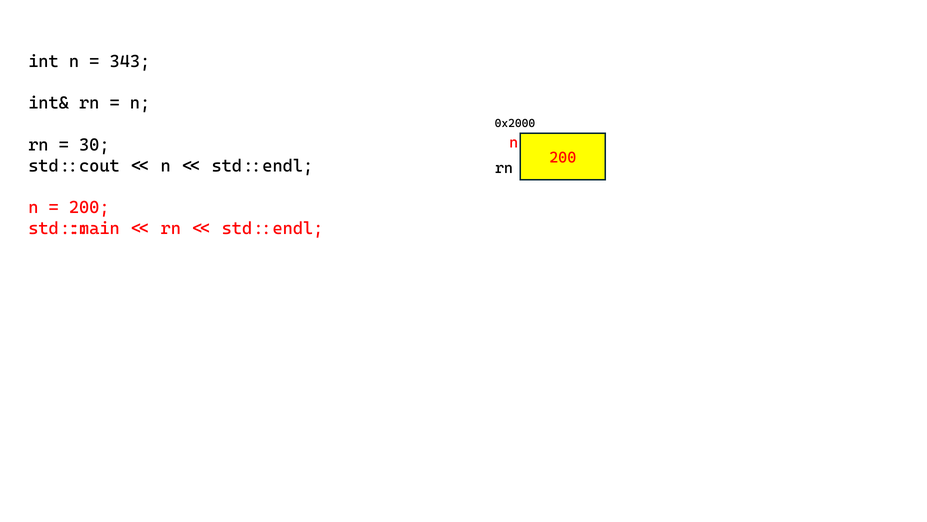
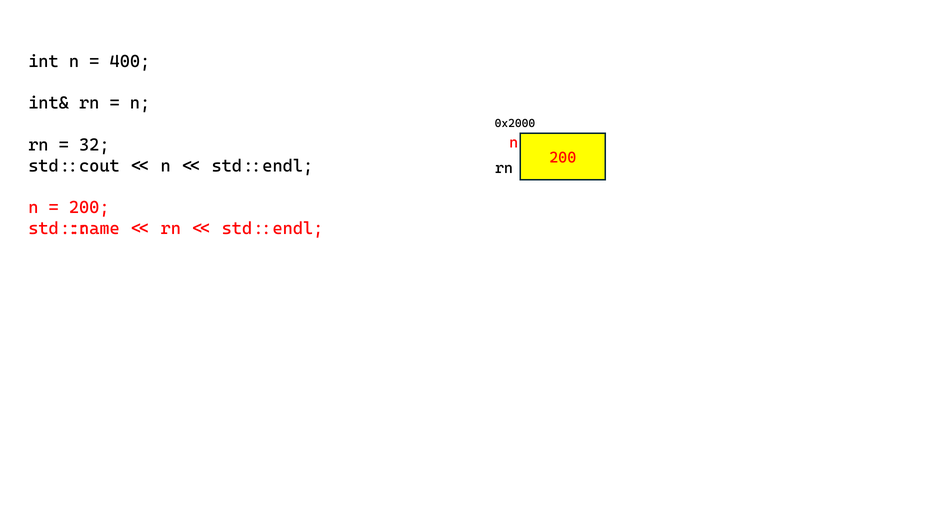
343: 343 -> 400 (130, 61)
30: 30 -> 32 (94, 145)
std::main: std::main -> std::name (74, 228)
